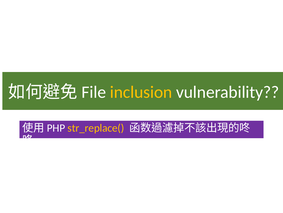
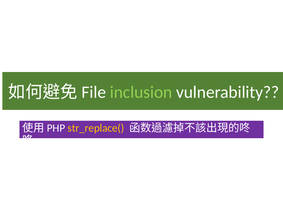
inclusion colour: yellow -> light green (141, 92)
